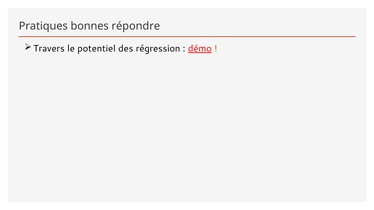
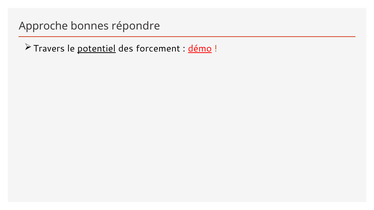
Pratiques: Pratiques -> Approche (43, 26)
potentiel underline: none -> present (97, 49)
régression: régression -> forcement (158, 49)
